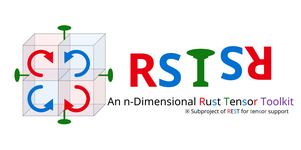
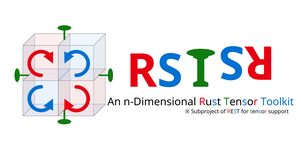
Toolkit colour: purple -> blue (277, 102)
